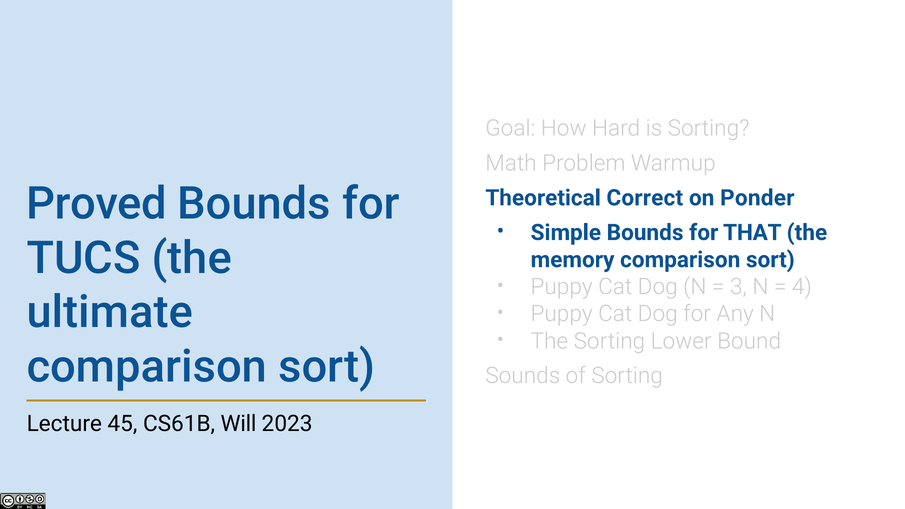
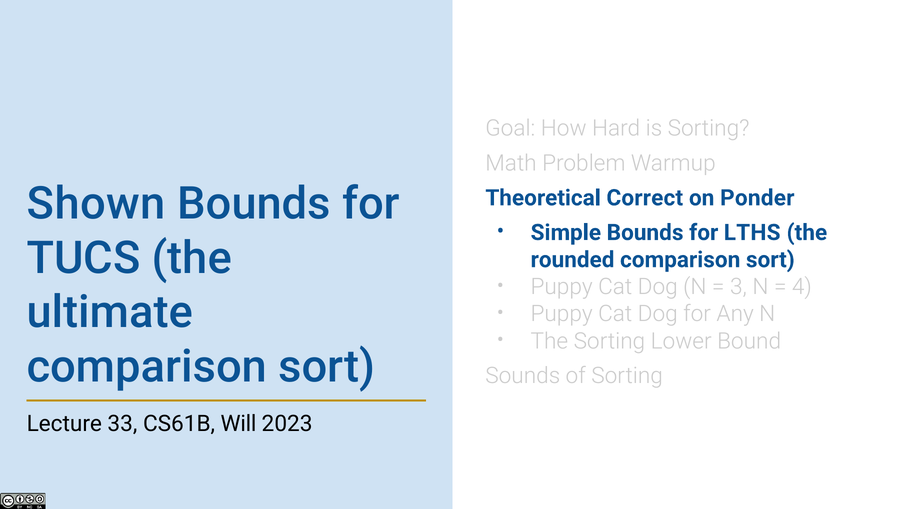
Proved: Proved -> Shown (96, 204)
THAT: THAT -> LTHS (752, 233)
memory: memory -> rounded (573, 260)
45: 45 -> 33 (122, 424)
